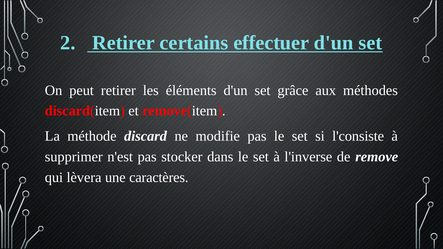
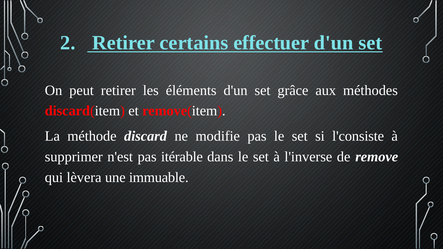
stocker: stocker -> itérable (182, 157)
caractères: caractères -> immuable (159, 177)
